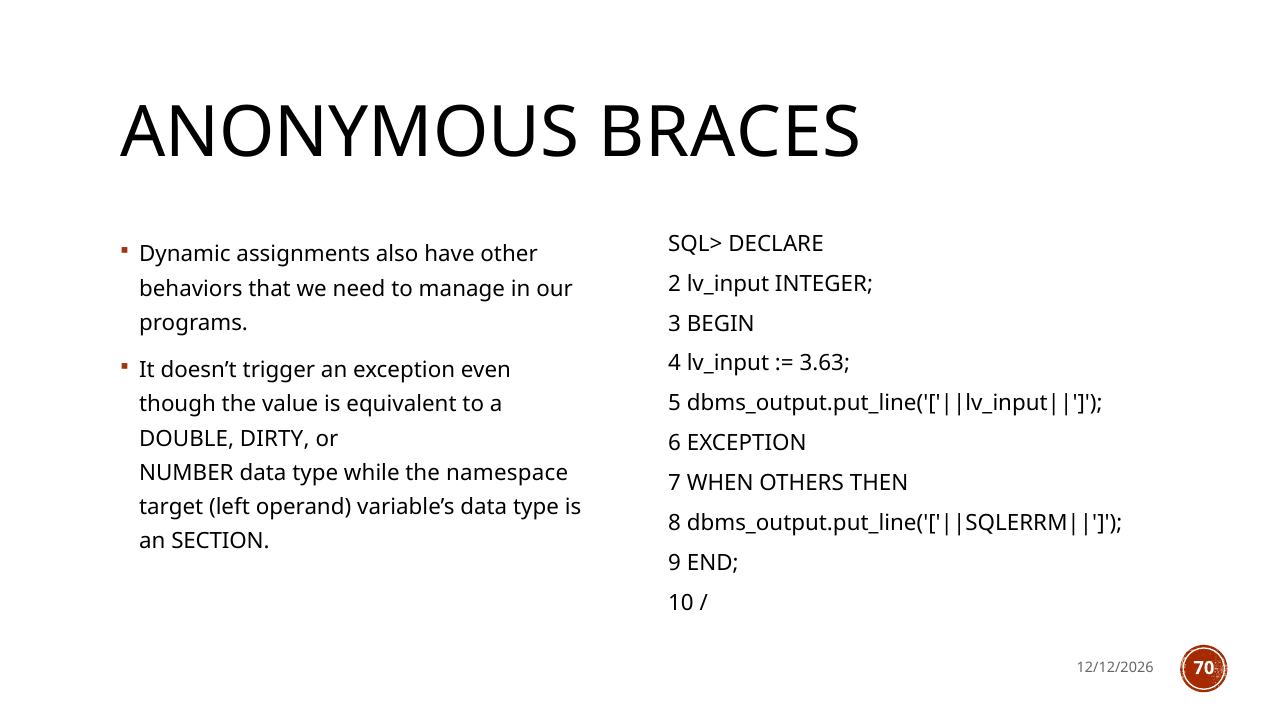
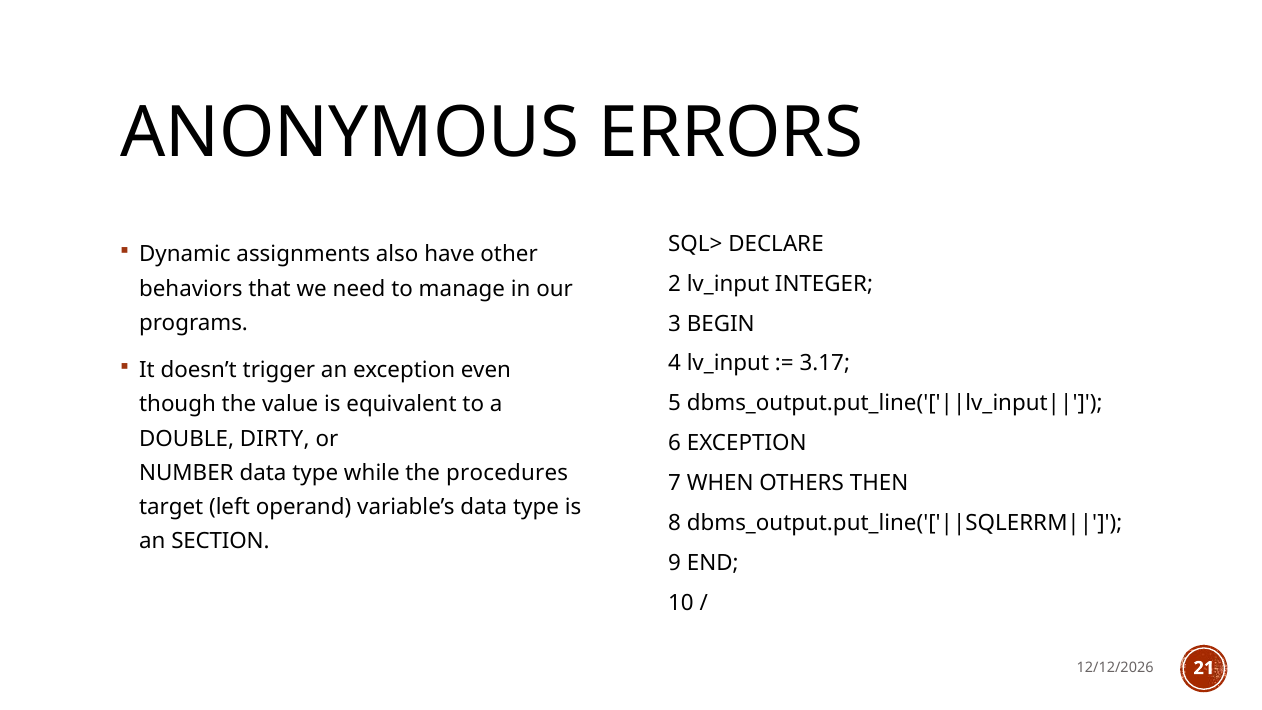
BRACES: BRACES -> ERRORS (731, 133)
3.63: 3.63 -> 3.17 (825, 364)
namespace: namespace -> procedures (507, 473)
70: 70 -> 21 (1204, 668)
